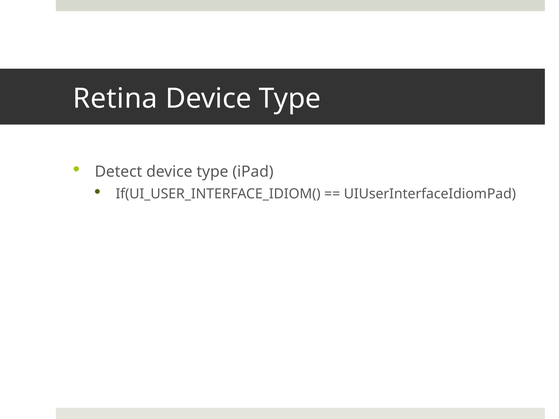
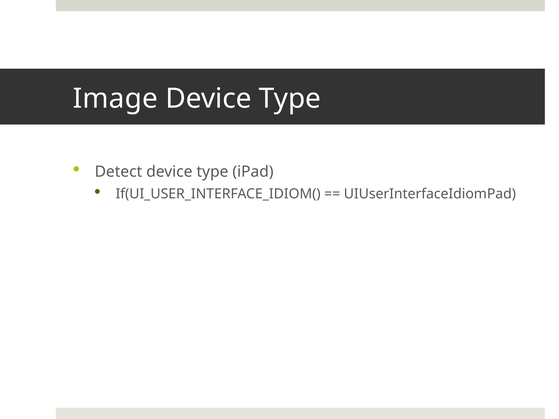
Retina: Retina -> Image (115, 99)
